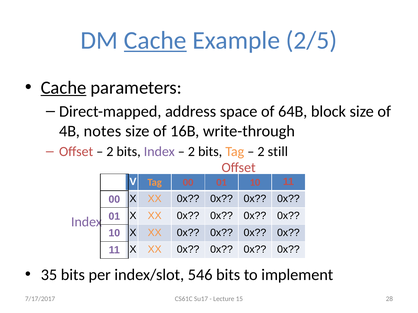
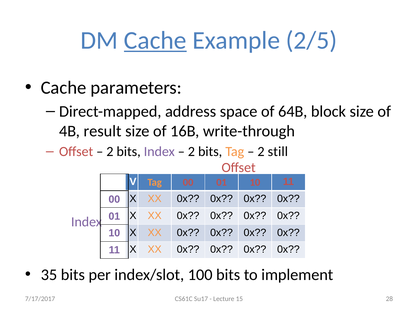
Cache underline: present -> none (64, 88)
notes: notes -> result (103, 131)
546: 546 -> 100 (200, 275)
